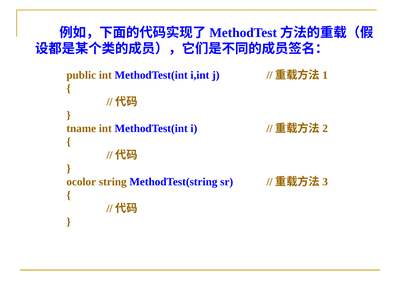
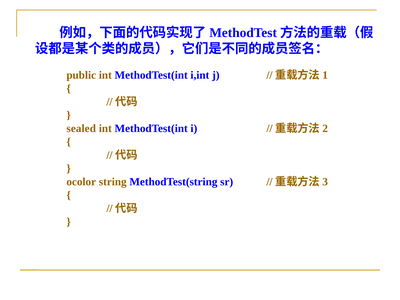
tname: tname -> sealed (81, 128)
